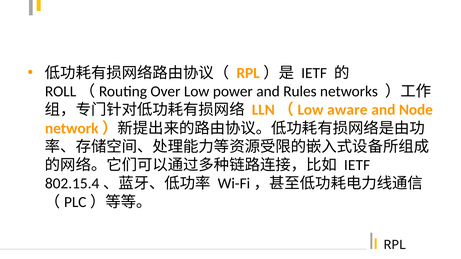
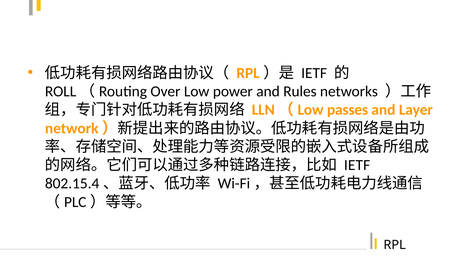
aware: aware -> passes (348, 110)
Node: Node -> Layer (416, 110)
